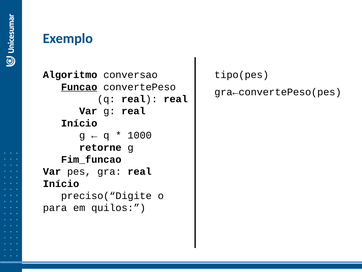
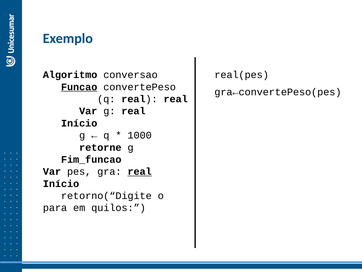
tipo(pes: tipo(pes -> real(pes (242, 75)
real underline: none -> present (140, 171)
preciso(“Digite: preciso(“Digite -> retorno(“Digite (106, 195)
